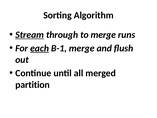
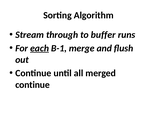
Stream underline: present -> none (30, 35)
to merge: merge -> buffer (103, 35)
partition: partition -> continue (33, 85)
